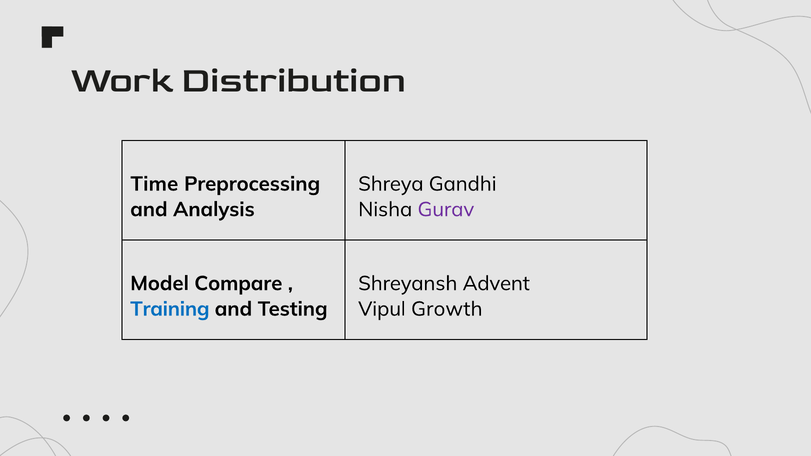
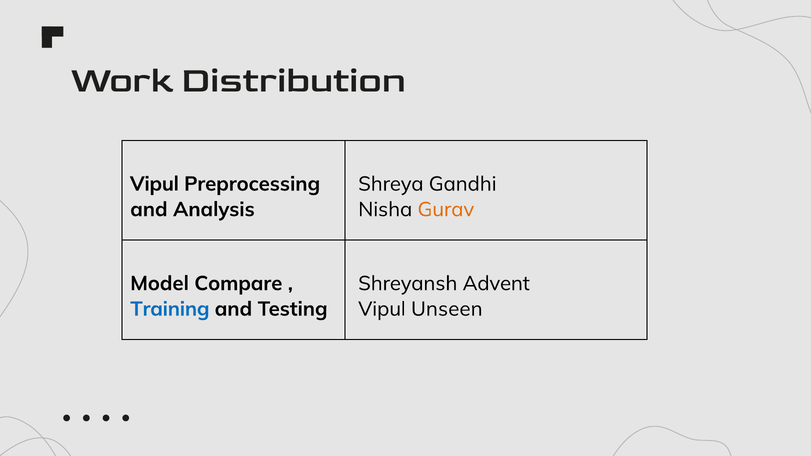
Time: Time -> Vipul (155, 184)
Gurav colour: purple -> orange (446, 210)
Growth: Growth -> Unseen (447, 309)
